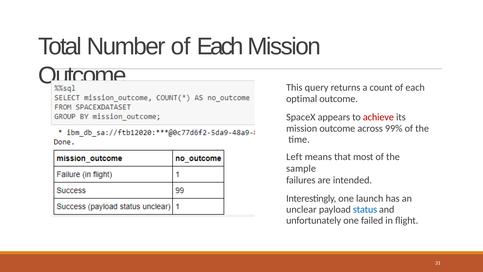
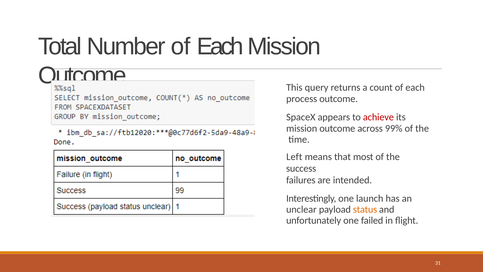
optimal: optimal -> process (302, 99)
sample: sample -> success (301, 168)
status colour: blue -> orange (365, 209)
